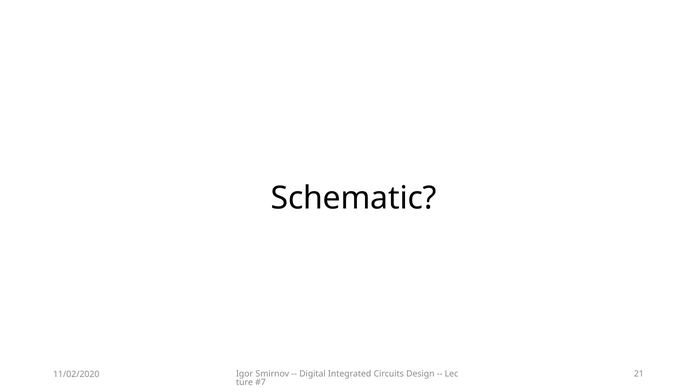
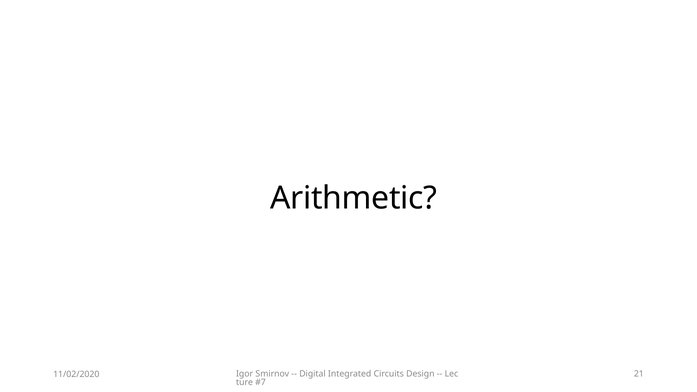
Schematic: Schematic -> Arithmetic (354, 198)
